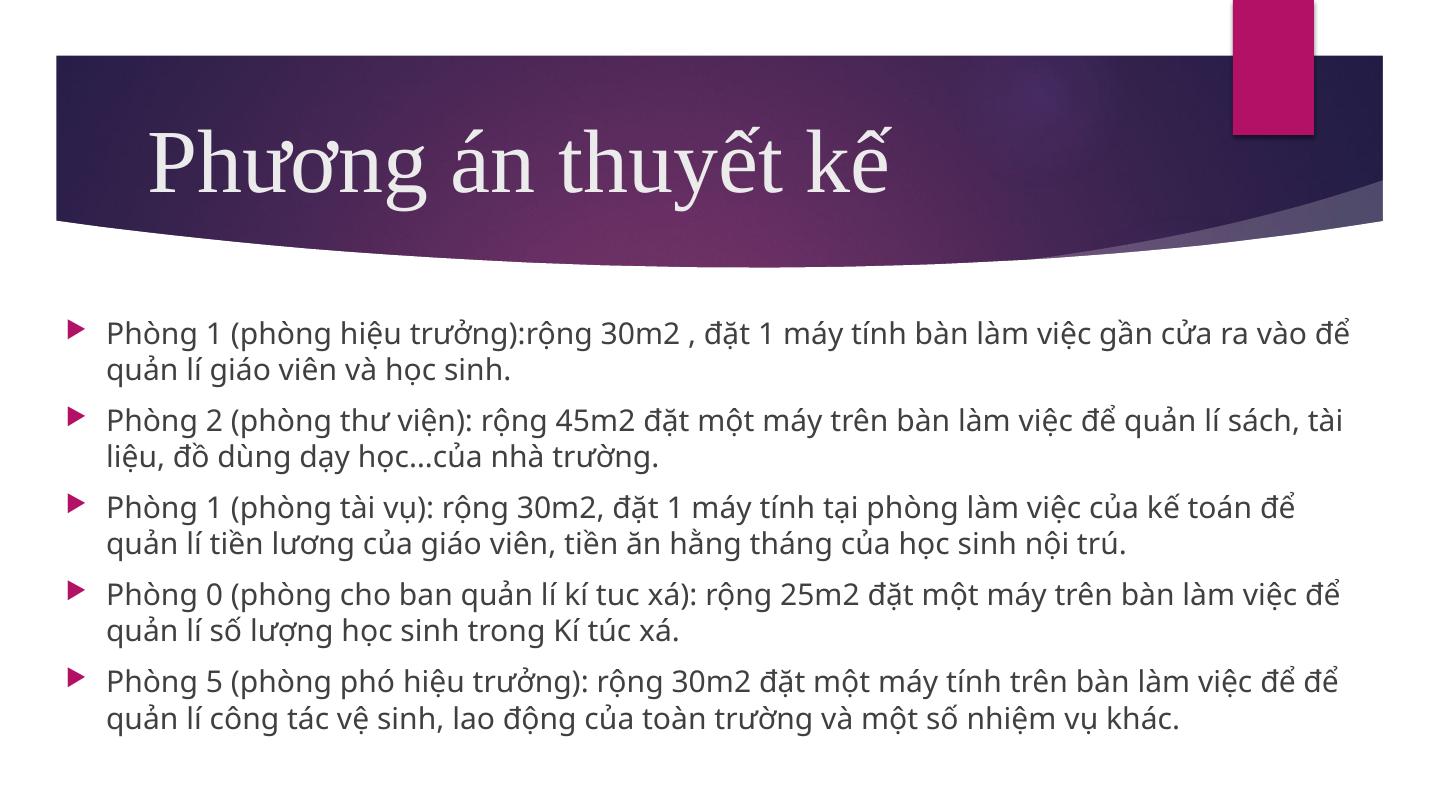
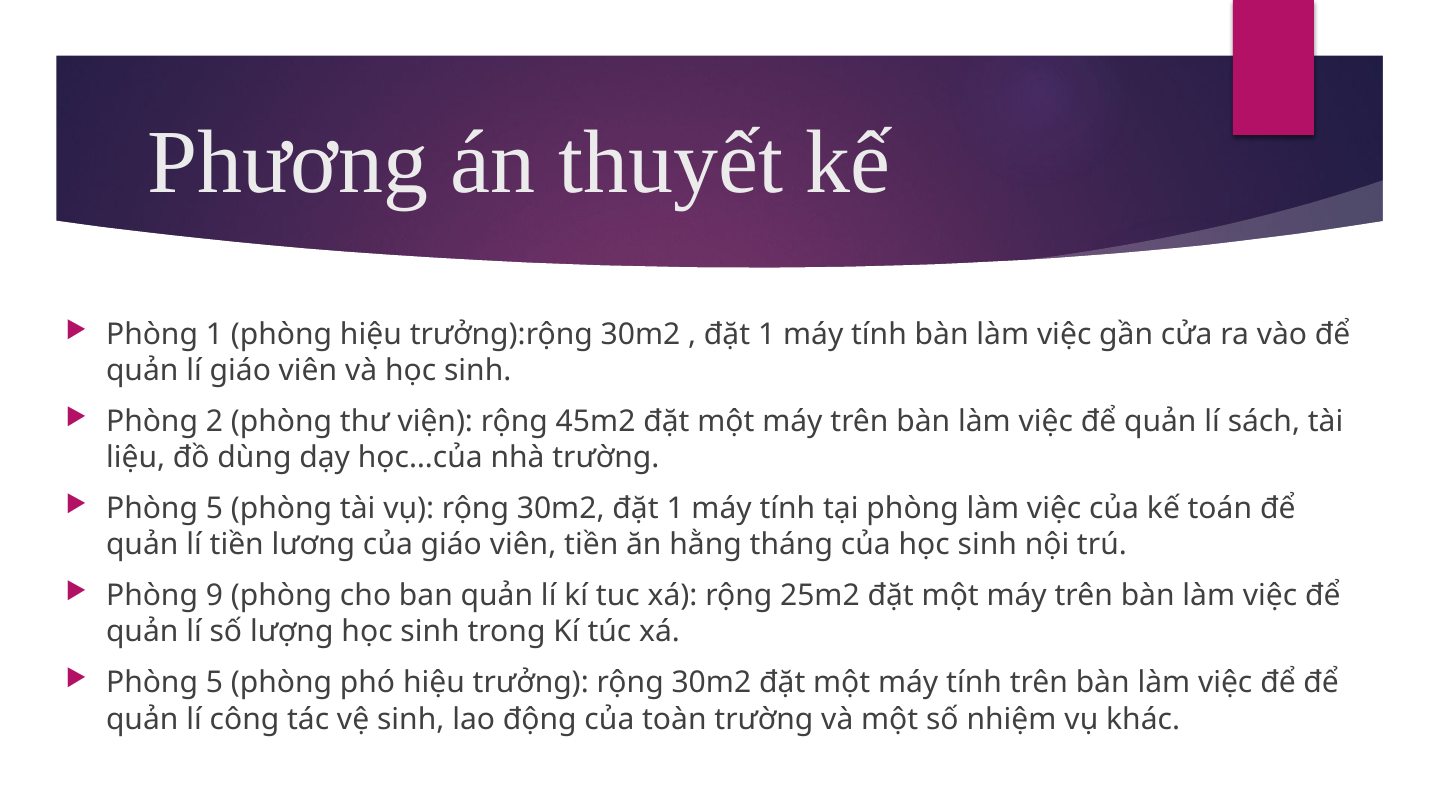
1: 1 -> 5 (214, 509)
0: 0 -> 9 (214, 596)
